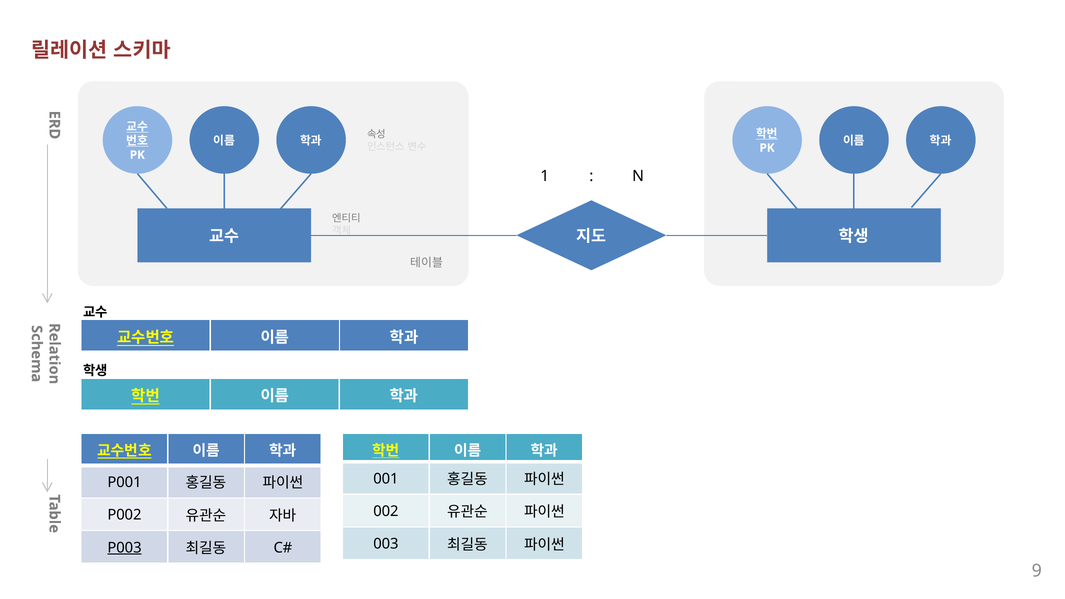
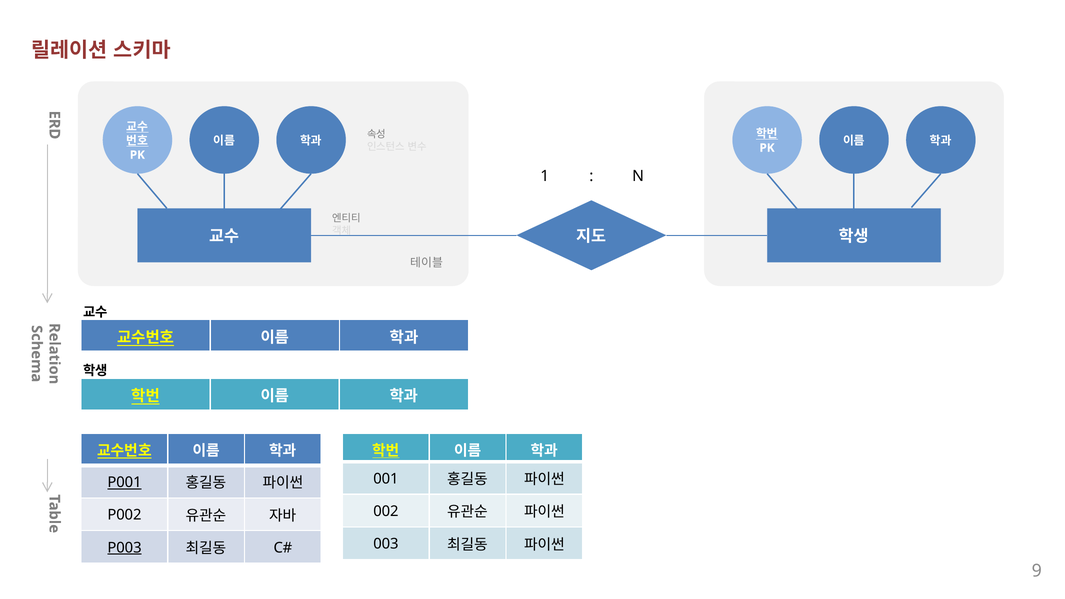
P001 underline: none -> present (125, 483)
